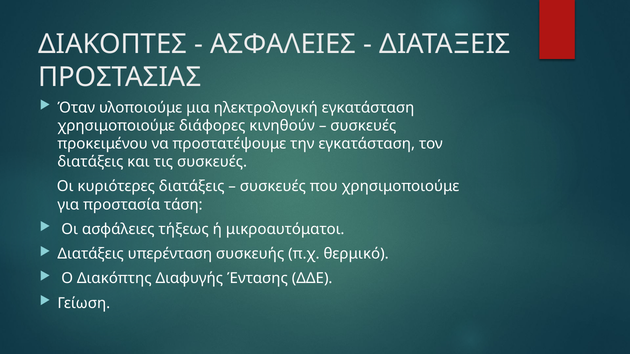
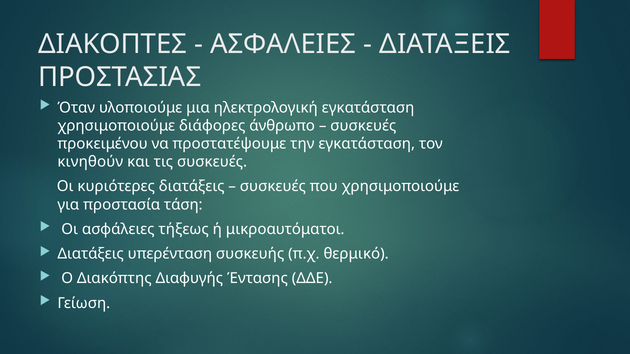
κινηθούν: κινηθούν -> άνθρωπο (282, 126)
διατάξεις: διατάξεις -> κινηθούν (90, 162)
